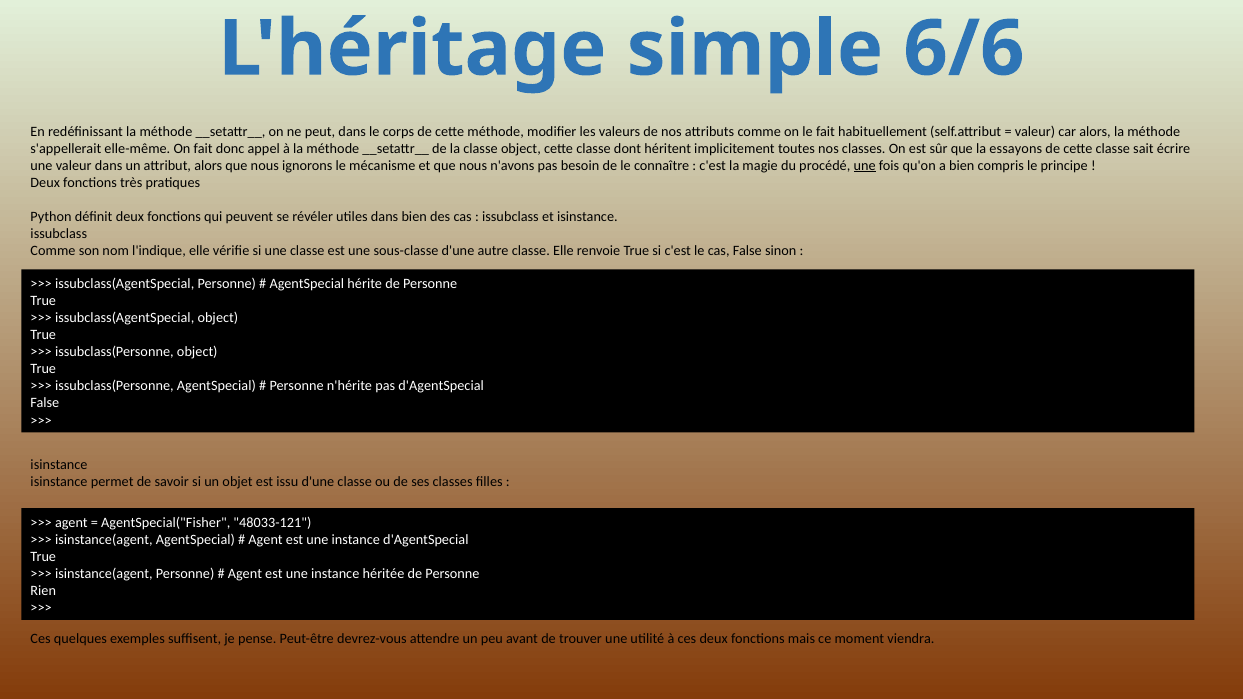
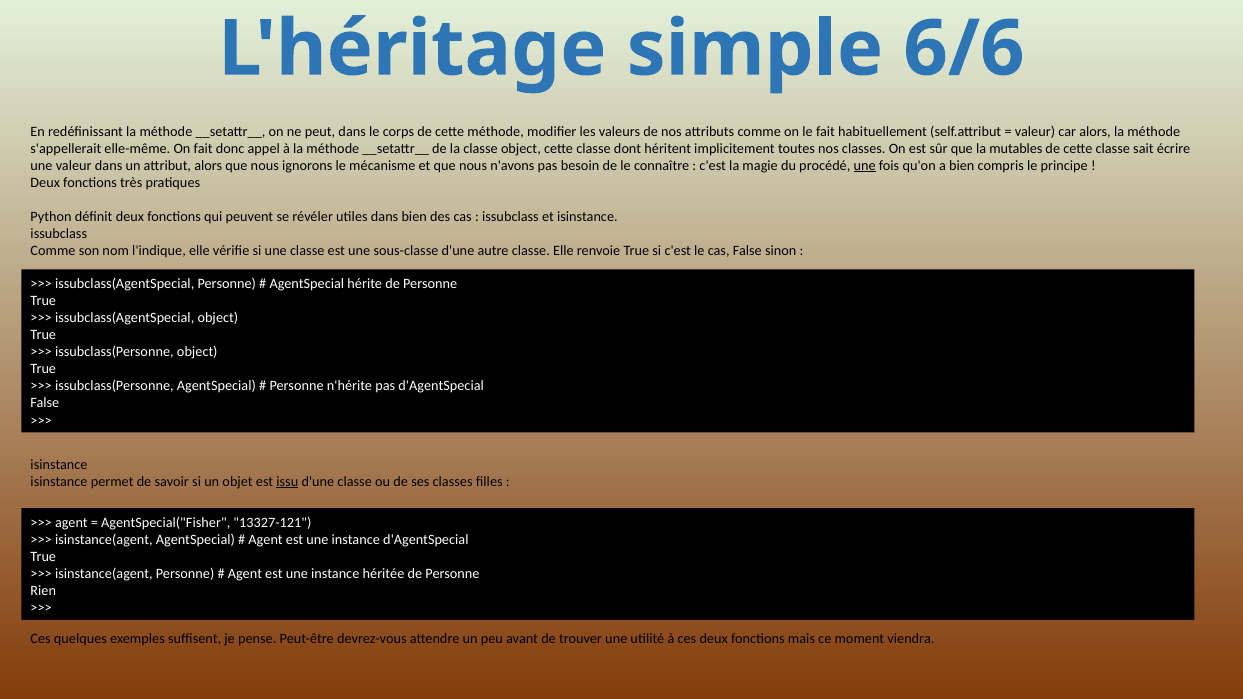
essayons: essayons -> mutables (1016, 149)
issu underline: none -> present (287, 482)
48033-121: 48033-121 -> 13327-121 (272, 522)
